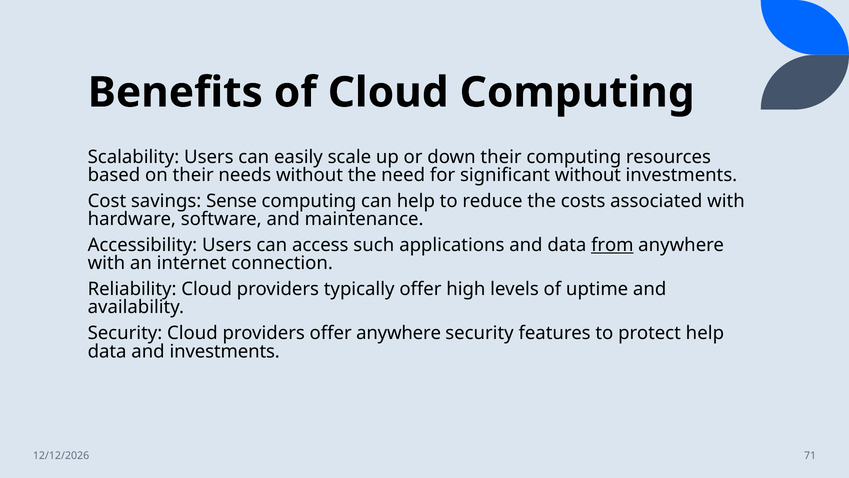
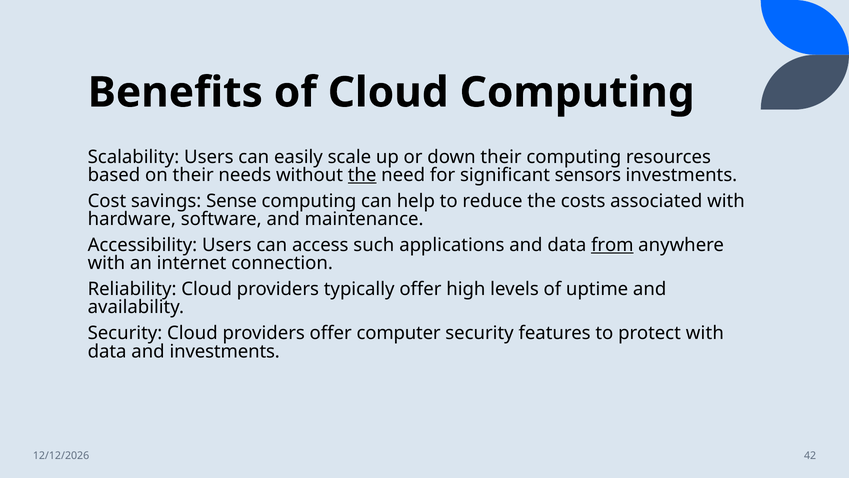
the underline: none -> present (362, 175)
significant without: without -> sensors (588, 175)
offer anywhere: anywhere -> computer (399, 333)
protect help: help -> with (705, 333)
71: 71 -> 42 (810, 455)
